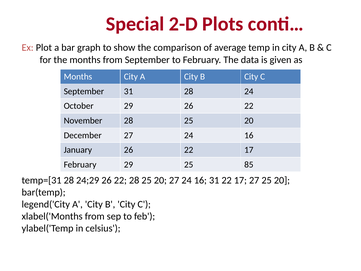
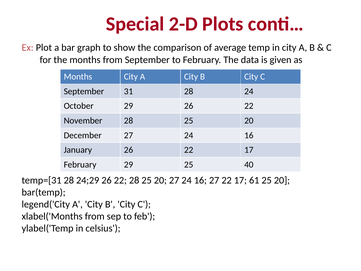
85: 85 -> 40 (249, 164)
16 31: 31 -> 27 (214, 180)
17 27: 27 -> 61 (254, 180)
